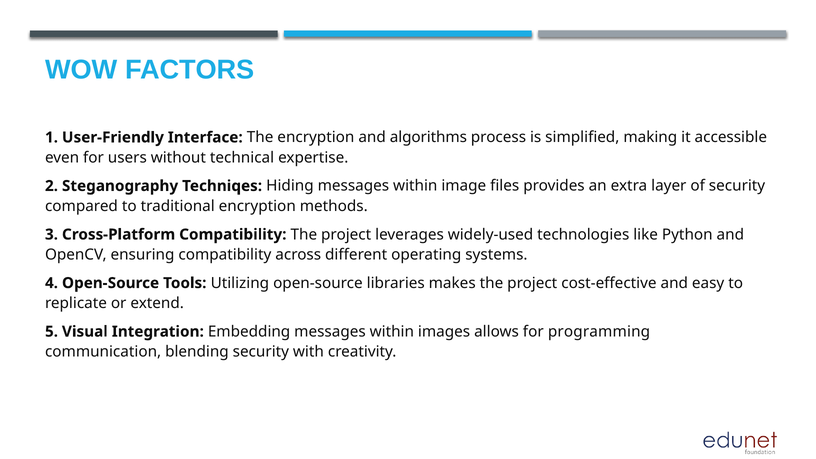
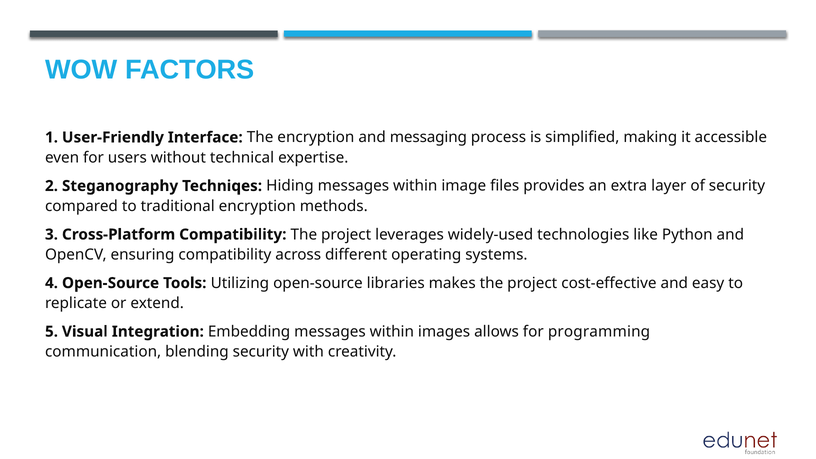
algorithms: algorithms -> messaging (428, 137)
